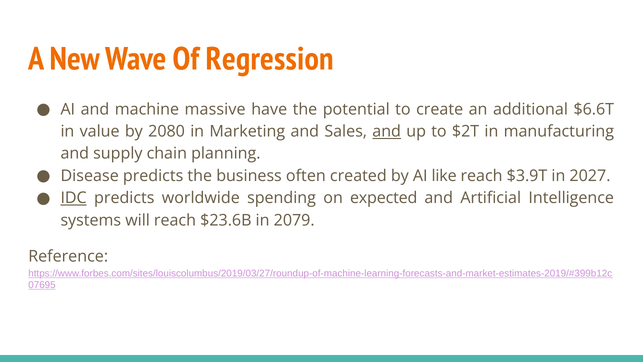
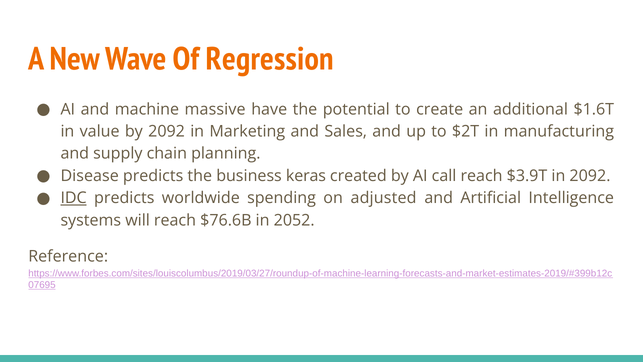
$6.6T: $6.6T -> $1.6T (594, 109)
by 2080: 2080 -> 2092 (167, 131)
and underline: present -> none (387, 131)
often: often -> keras (306, 176)
like: like -> call (444, 176)
in 2027: 2027 -> 2092 (590, 176)
expected: expected -> adjusted (384, 198)
$23.6B: $23.6B -> $76.6B (226, 220)
2079: 2079 -> 2052 (294, 220)
